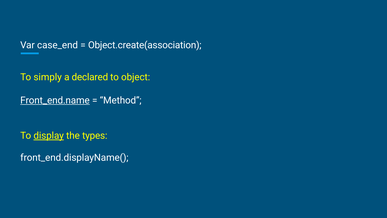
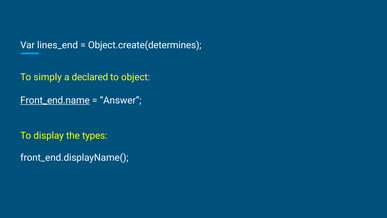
case_end: case_end -> lines_end (58, 45)
Object.create(association: Object.create(association -> Object.create(determines (145, 45)
Method: Method -> Answer (121, 100)
display underline: present -> none (49, 135)
